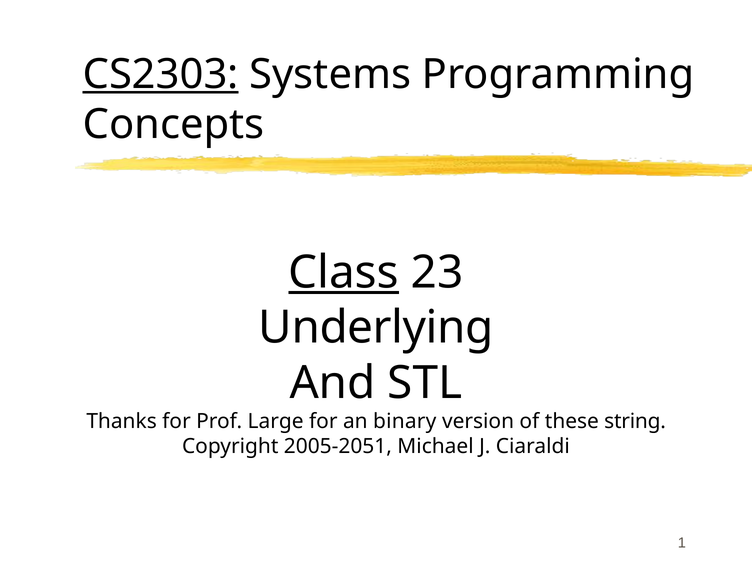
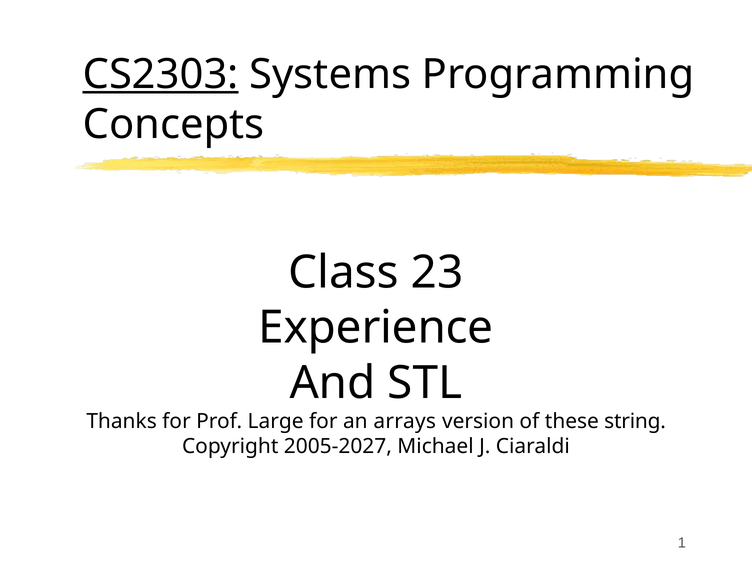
Class underline: present -> none (344, 273)
Underlying: Underlying -> Experience (376, 328)
binary: binary -> arrays (405, 421)
2005-2051: 2005-2051 -> 2005-2027 (338, 446)
